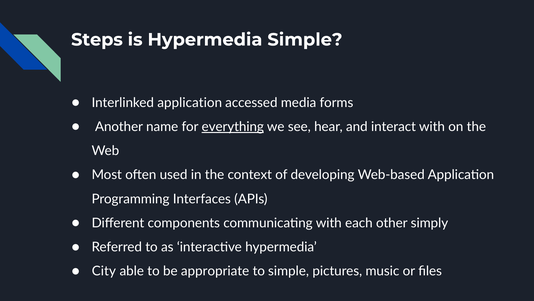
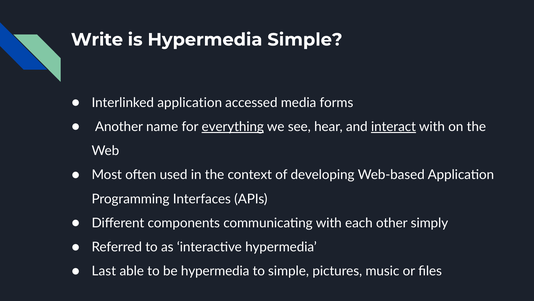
Steps: Steps -> Write (97, 40)
interact underline: none -> present (393, 126)
City: City -> Last (104, 271)
be appropriate: appropriate -> hypermedia (215, 271)
